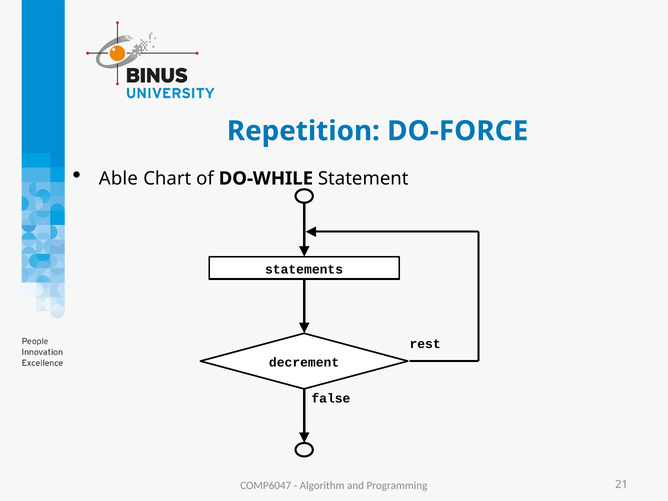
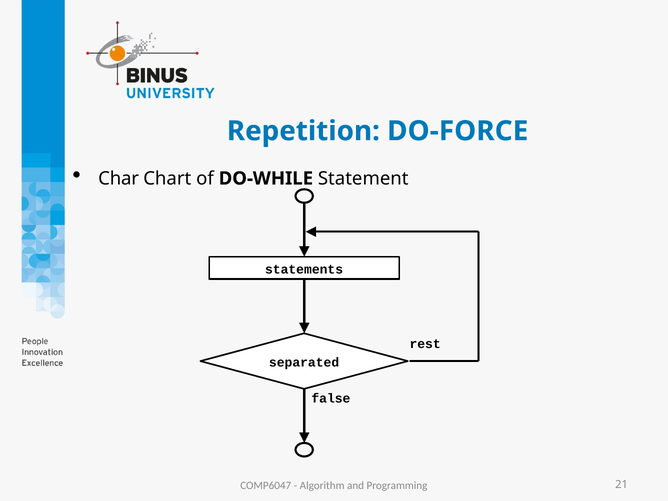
Able: Able -> Char (119, 178)
decrement: decrement -> separated (304, 362)
